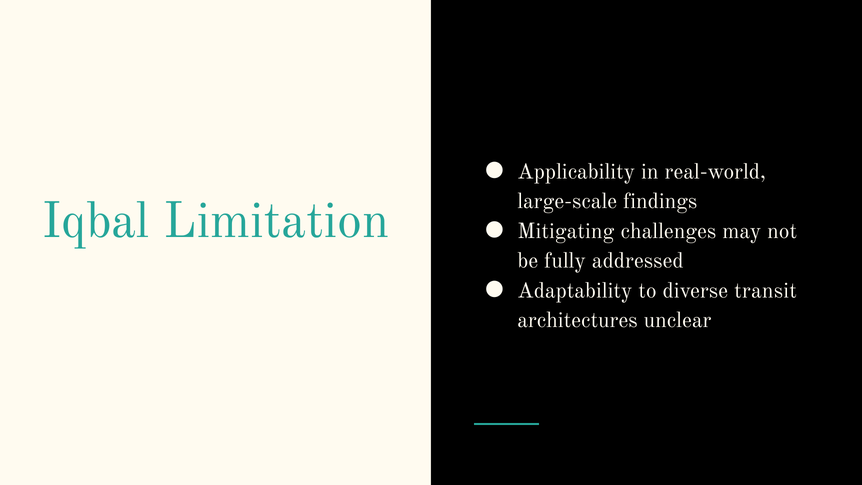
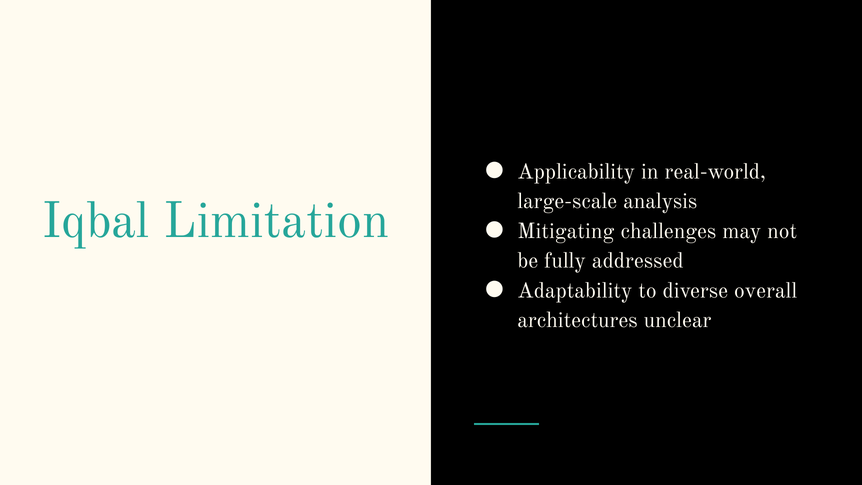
findings: findings -> analysis (660, 201)
transit: transit -> overall (766, 290)
